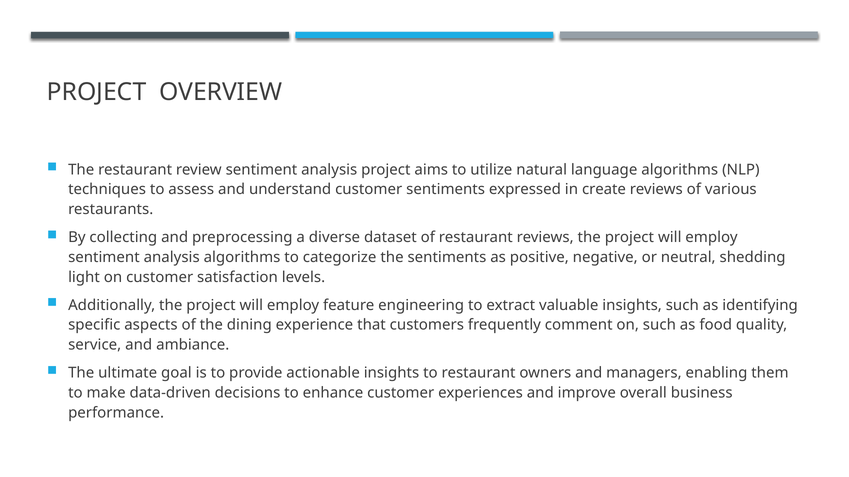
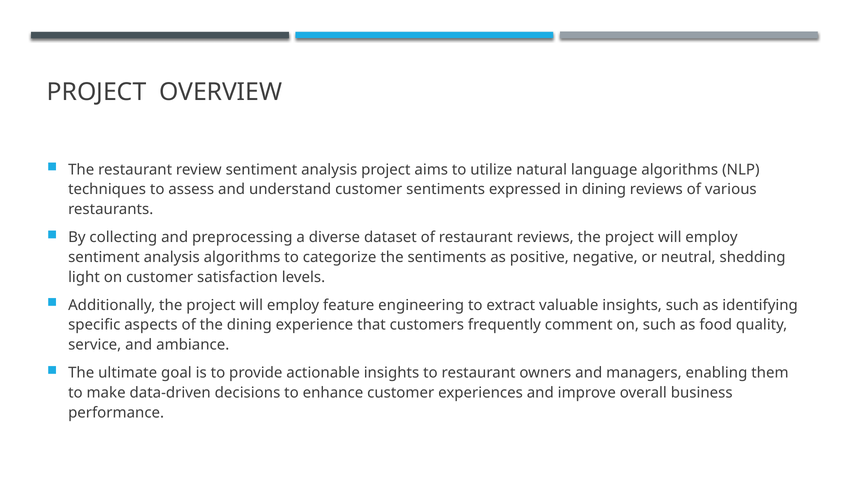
in create: create -> dining (604, 190)
